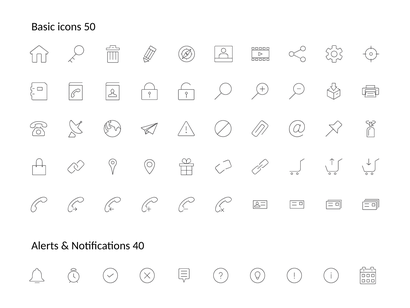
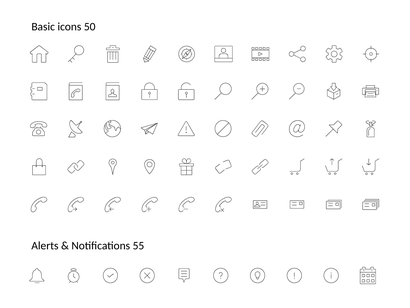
40: 40 -> 55 (138, 245)
